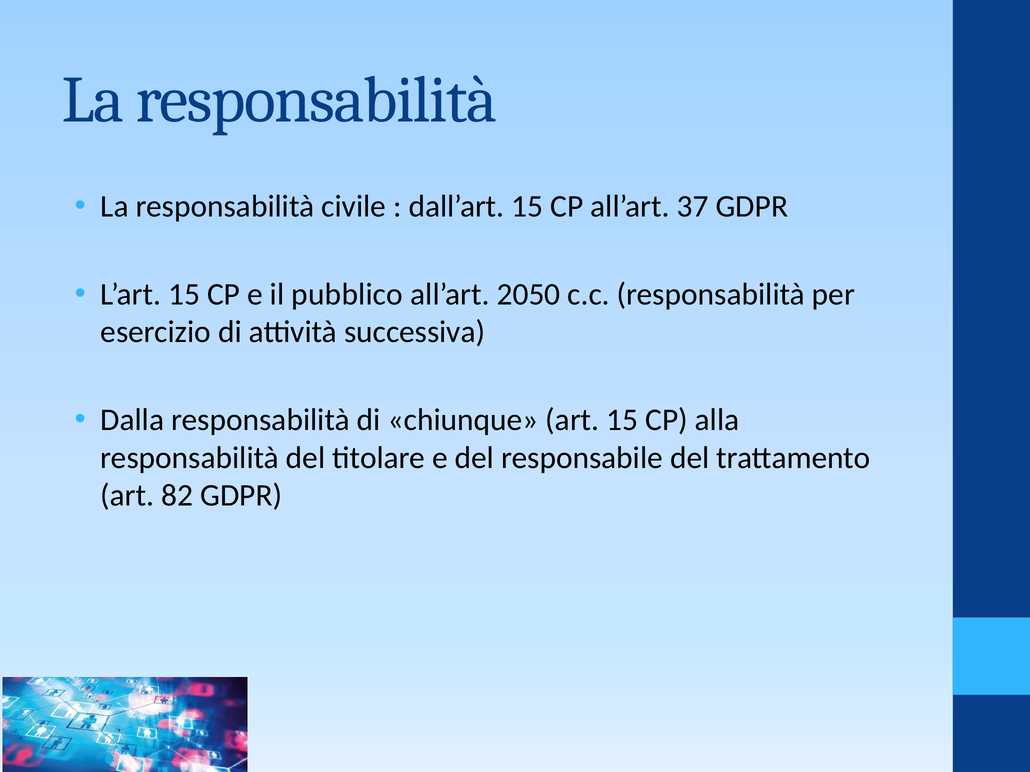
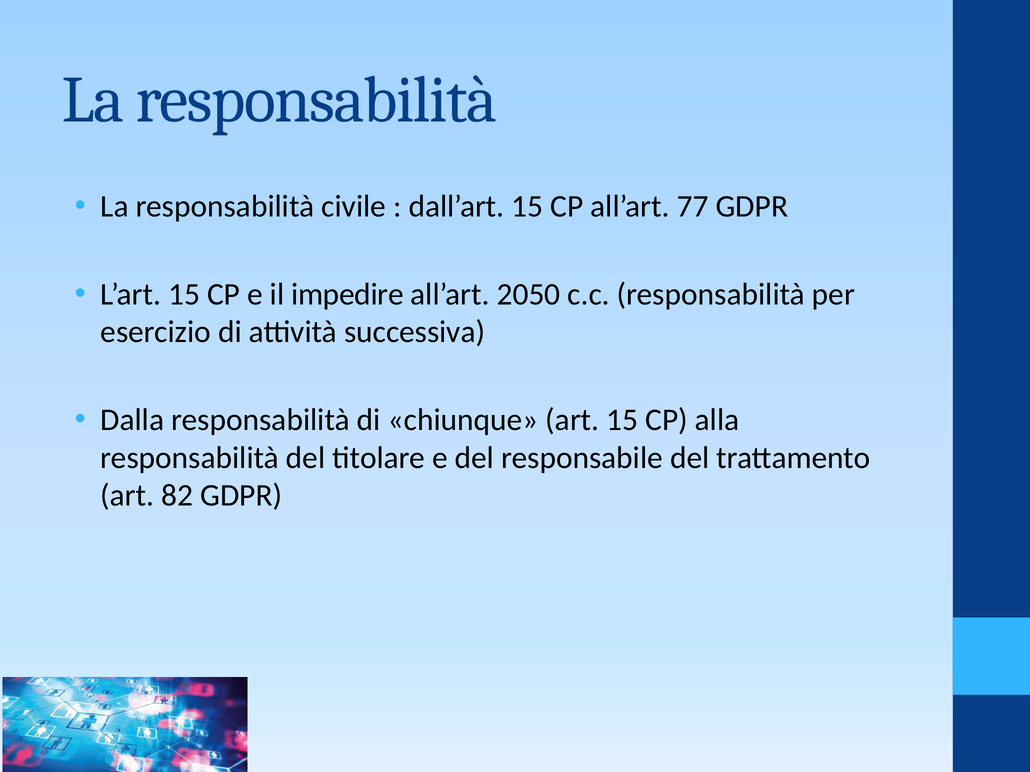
37: 37 -> 77 (693, 206)
pubblico: pubblico -> impedire (347, 295)
